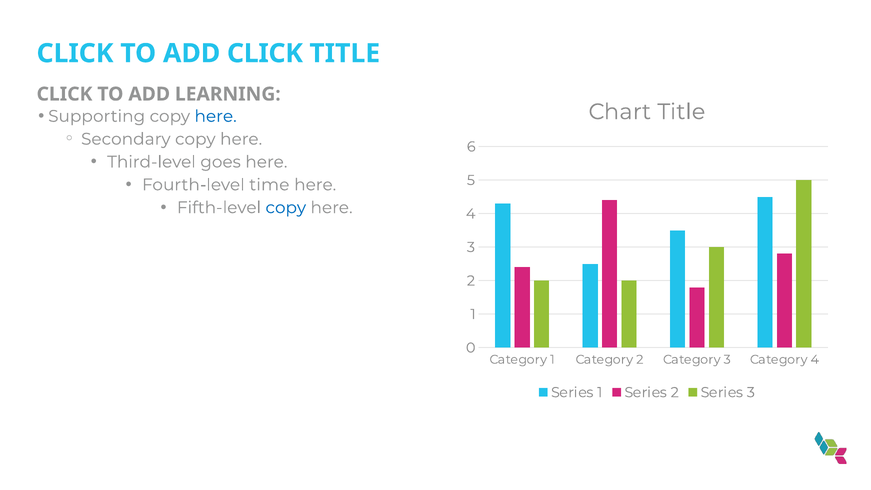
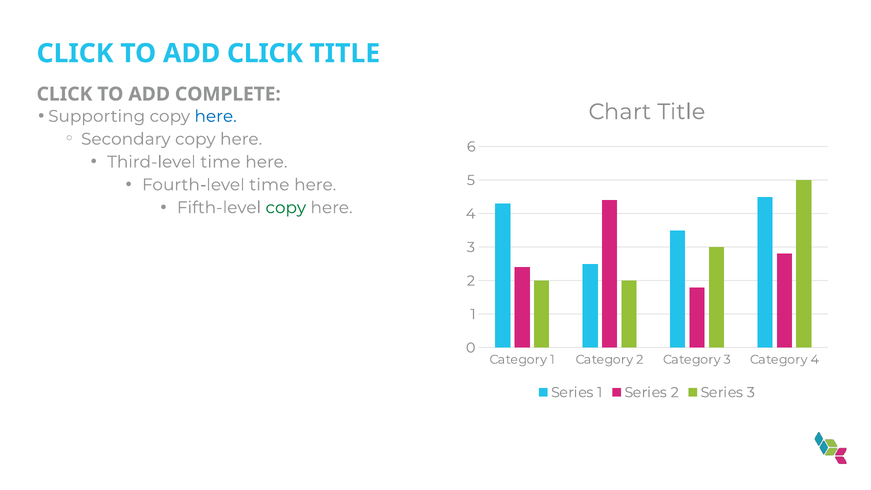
LEARNING: LEARNING -> COMPLETE (228, 94)
Third-level goes: goes -> time (220, 162)
copy colour: blue -> green (286, 208)
